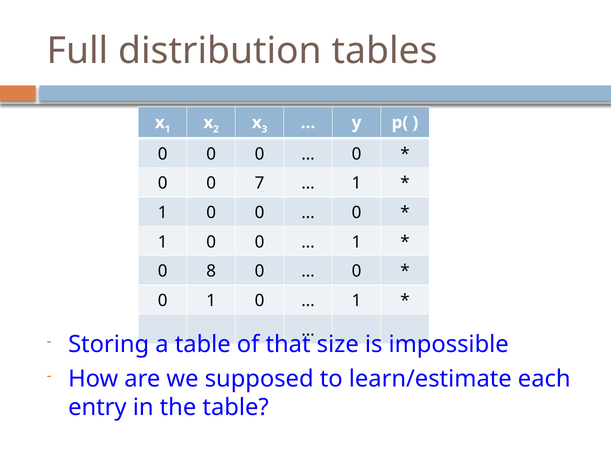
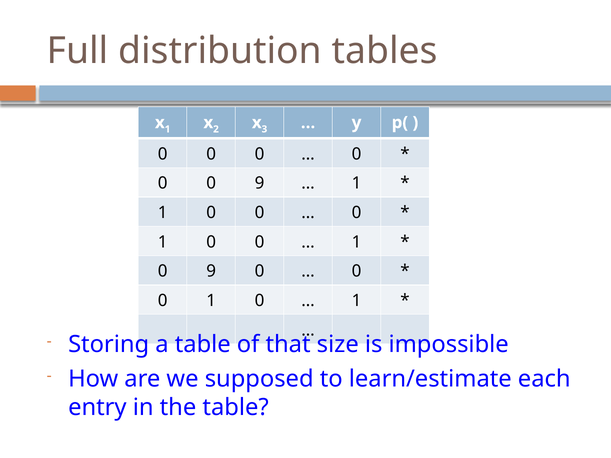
0 0 7: 7 -> 9 (260, 183)
8: 8 -> 9 (211, 271)
